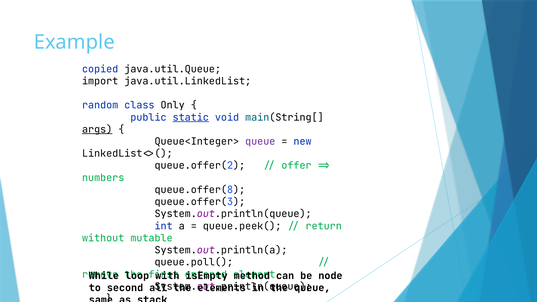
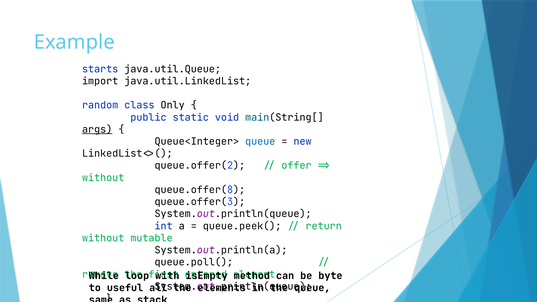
copied: copied -> starts (100, 69)
static underline: present -> none (191, 117)
queue colour: purple -> blue (260, 142)
numbers: numbers -> without (103, 178)
node: node -> byte (330, 276)
second: second -> useful (125, 288)
